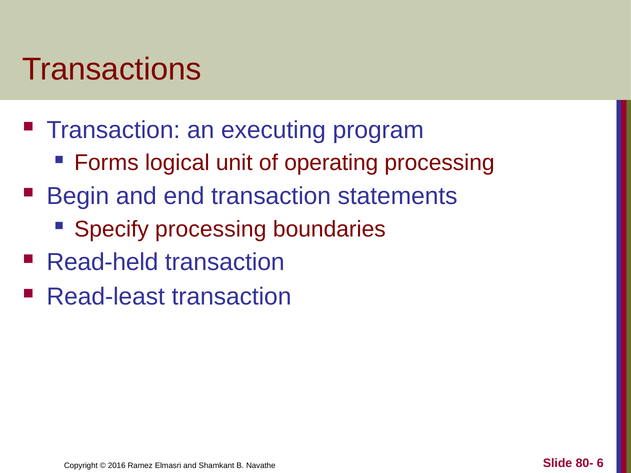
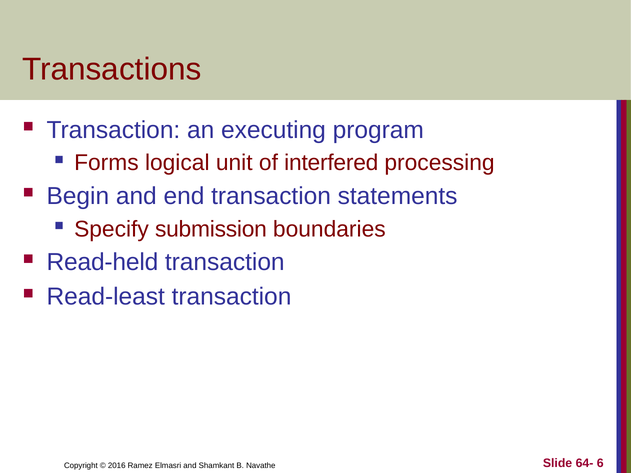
operating: operating -> interfered (331, 163)
Specify processing: processing -> submission (211, 229)
80-: 80- -> 64- (585, 464)
